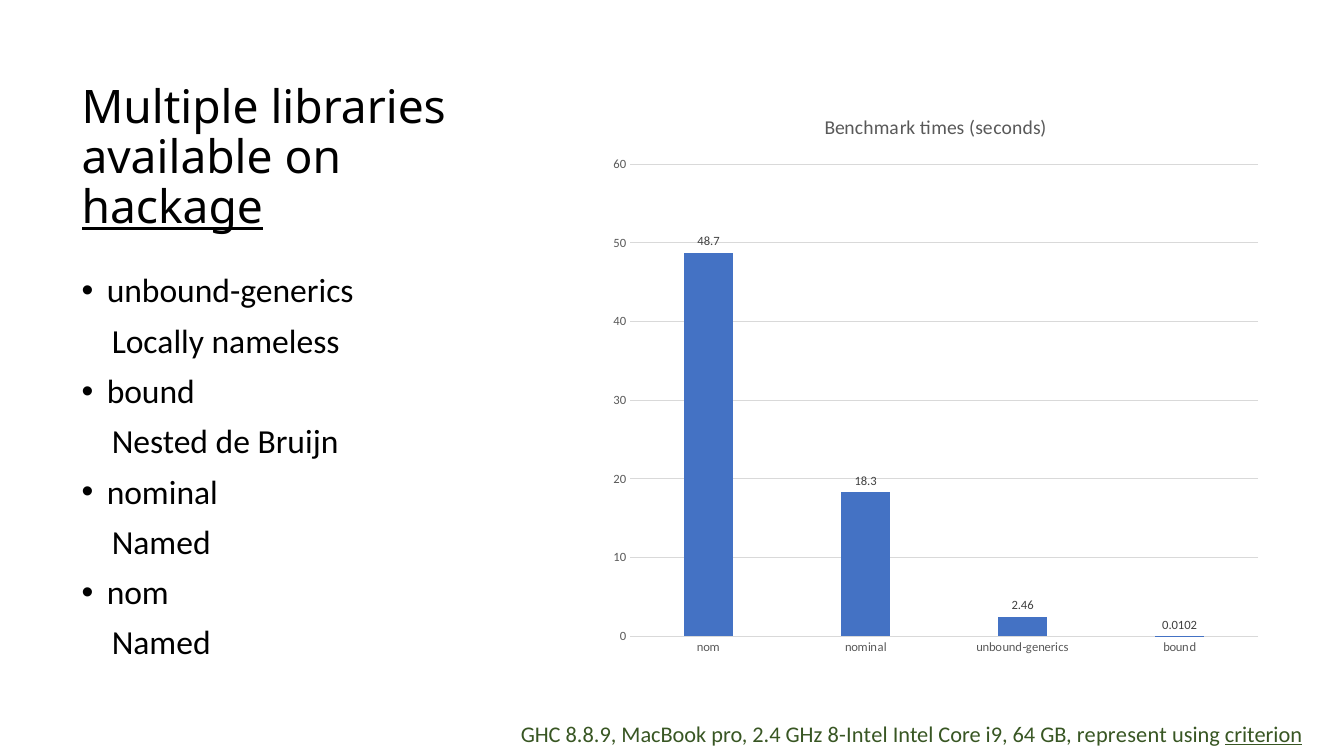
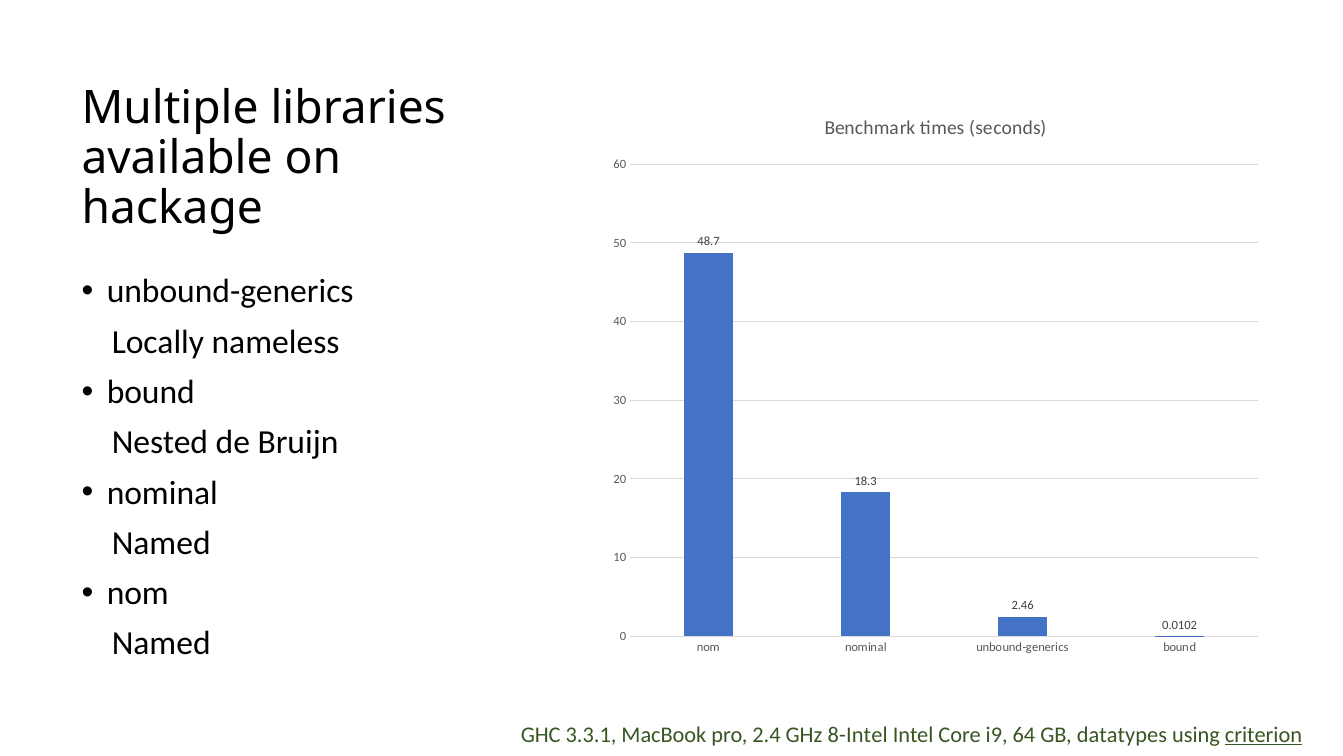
hackage underline: present -> none (172, 208)
8.8.9: 8.8.9 -> 3.3.1 (591, 734)
represent: represent -> datatypes (1122, 734)
